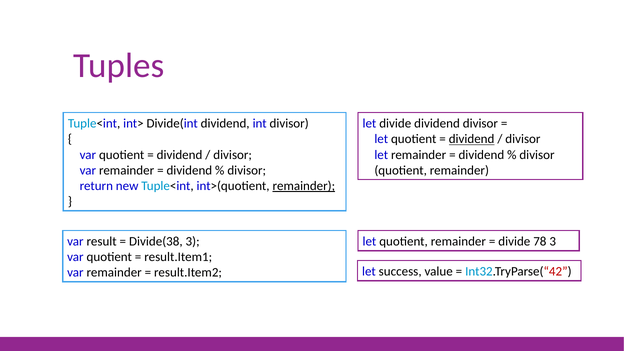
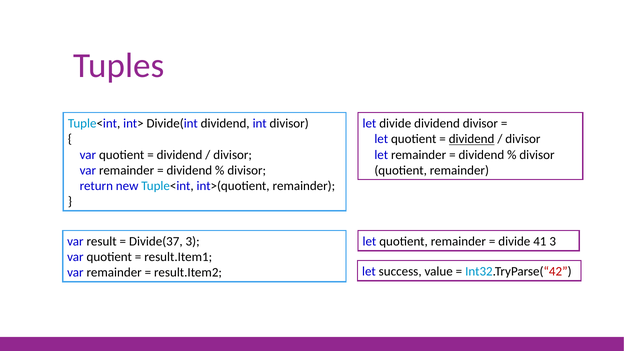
remainder underline: present -> none (304, 186)
Divide(38: Divide(38 -> Divide(37 (156, 241)
78: 78 -> 41 (540, 242)
